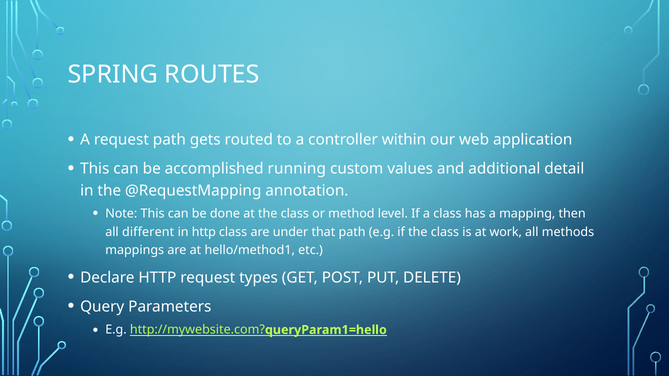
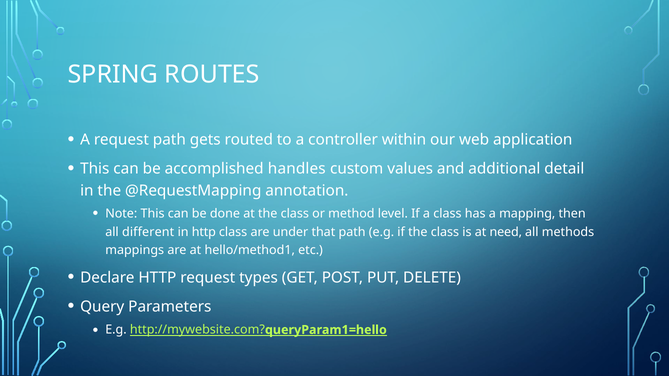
running: running -> handles (297, 169)
work: work -> need (506, 232)
